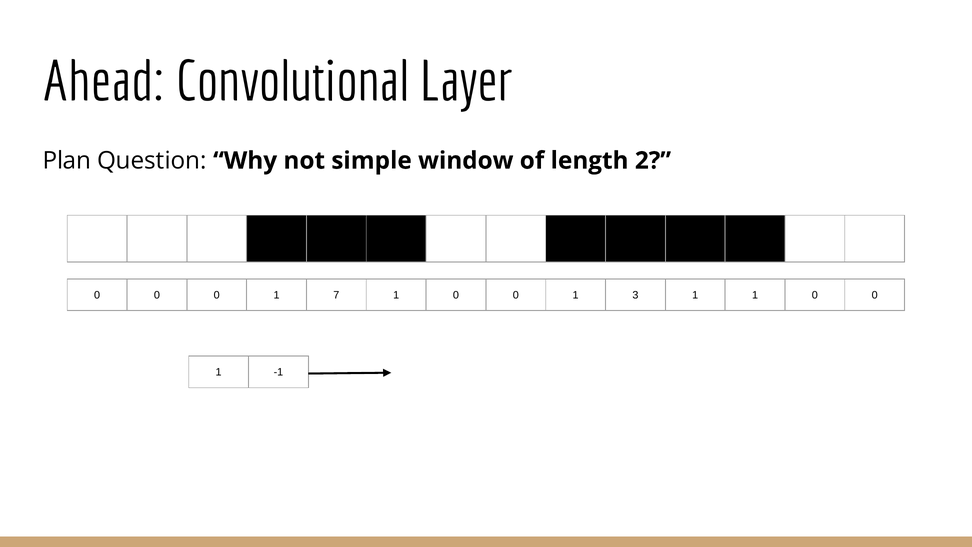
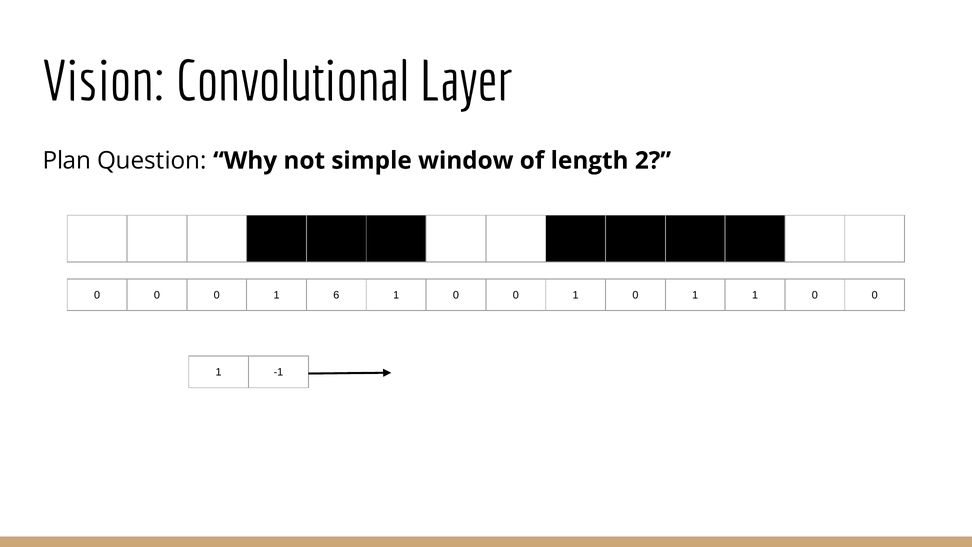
Ahead: Ahead -> Vision (104, 82)
7: 7 -> 6 (336, 295)
0 1 3: 3 -> 0 (635, 295)
